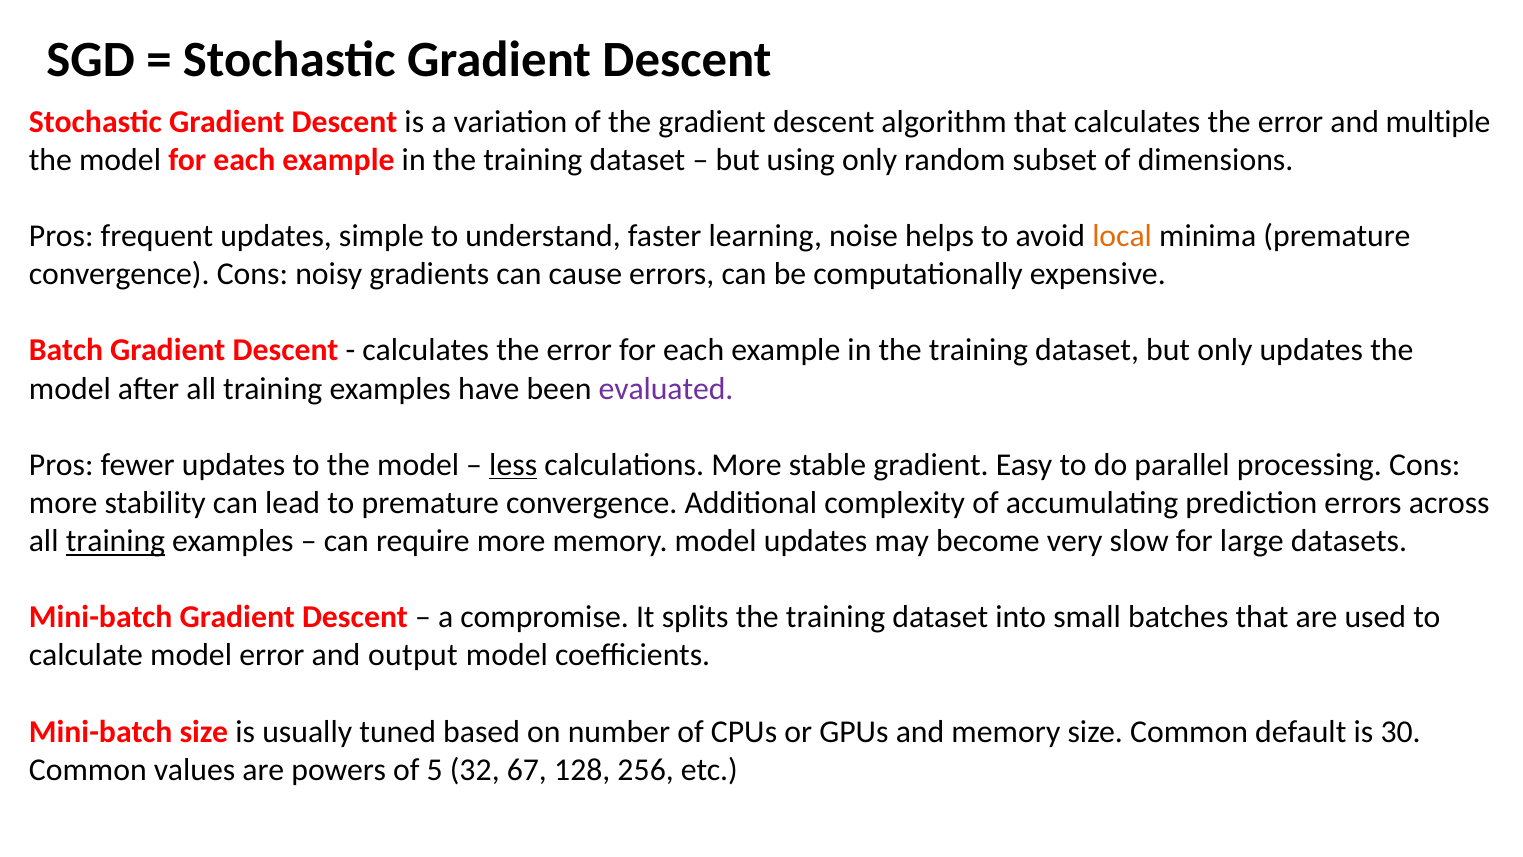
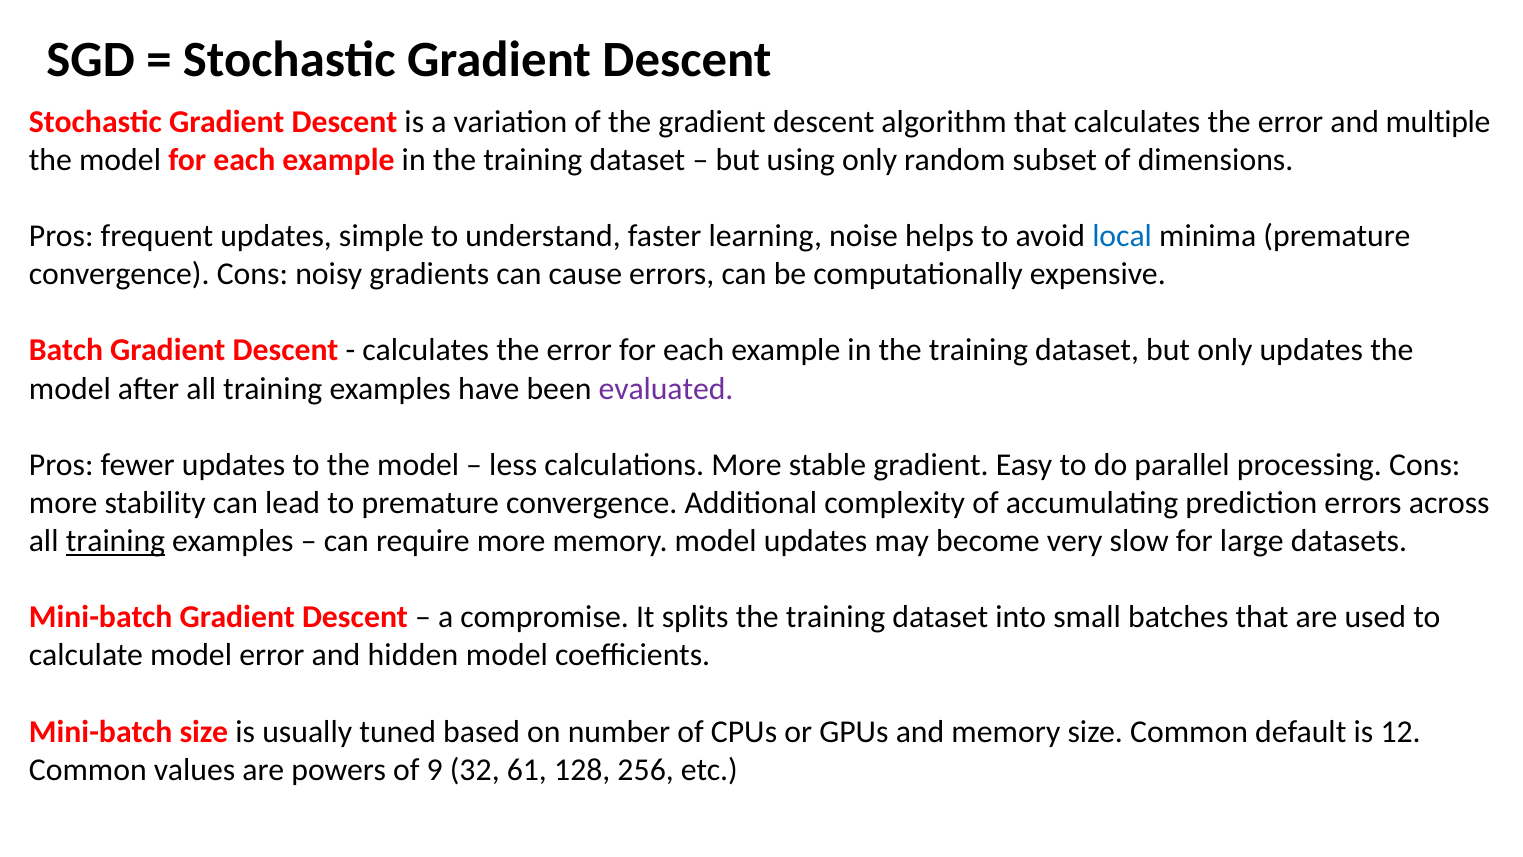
local colour: orange -> blue (1122, 236)
less underline: present -> none (513, 465)
output: output -> hidden (413, 655)
30: 30 -> 12 (1401, 731)
5: 5 -> 9 (435, 769)
67: 67 -> 61 (527, 769)
